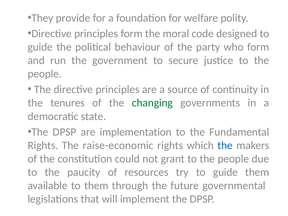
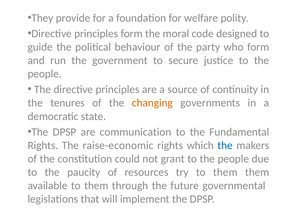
changing colour: green -> orange (152, 103)
implementation: implementation -> communication (136, 132)
try to guide: guide -> them (225, 172)
